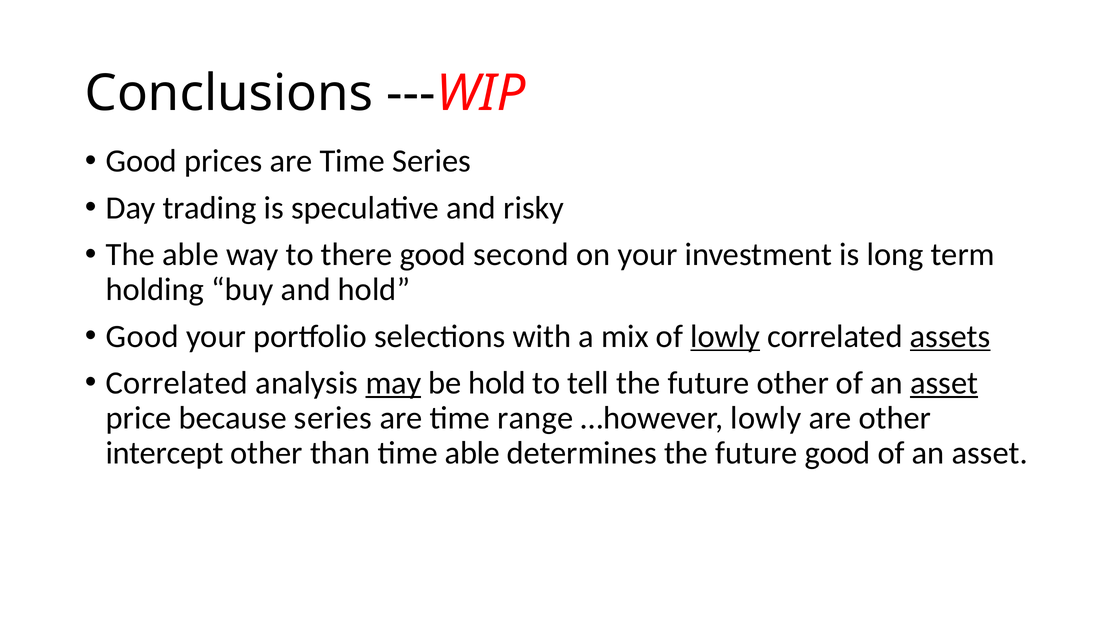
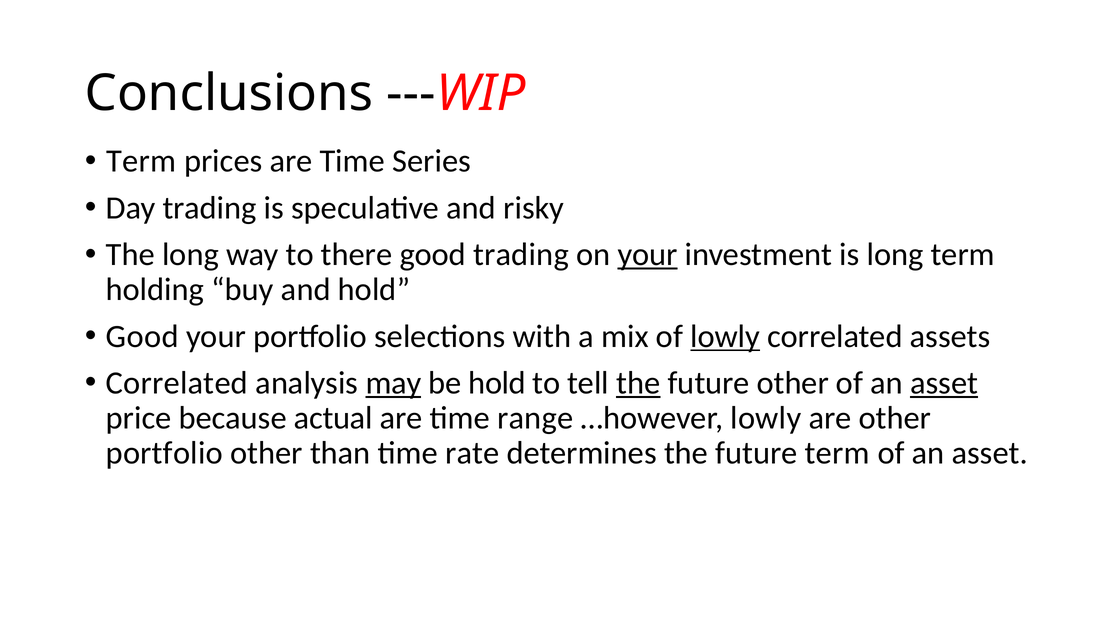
Good: Good -> Term (141, 161)
The able: able -> long (190, 255)
good second: second -> trading (521, 255)
your underline: none -> present (648, 255)
assets underline: present -> none (950, 337)
the underline: none -> present (638, 383)
because series: series -> actual (333, 418)
intercept: intercept -> portfolio (164, 454)
time able: able -> rate (472, 454)
future good: good -> term (837, 454)
